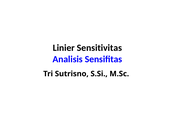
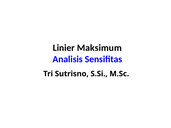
Sensitivitas: Sensitivitas -> Maksimum (99, 48)
